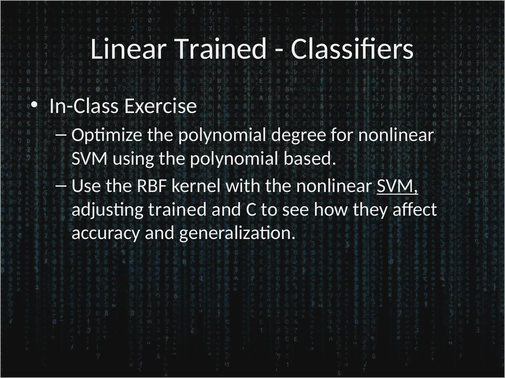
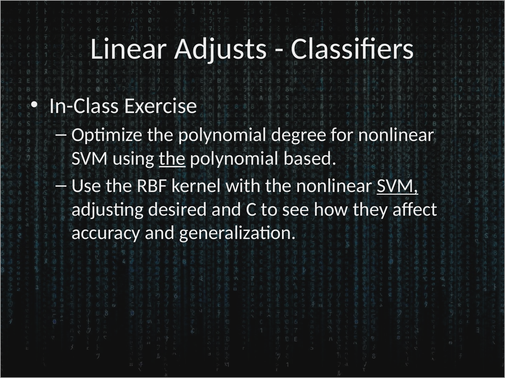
Linear Trained: Trained -> Adjusts (221, 49)
the underline: none -> present (172, 159)
adjusting trained: trained -> desired (178, 210)
